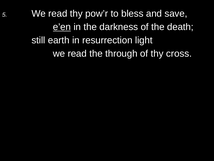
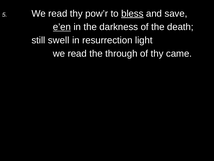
bless underline: none -> present (132, 14)
earth: earth -> swell (59, 40)
cross: cross -> came (179, 53)
